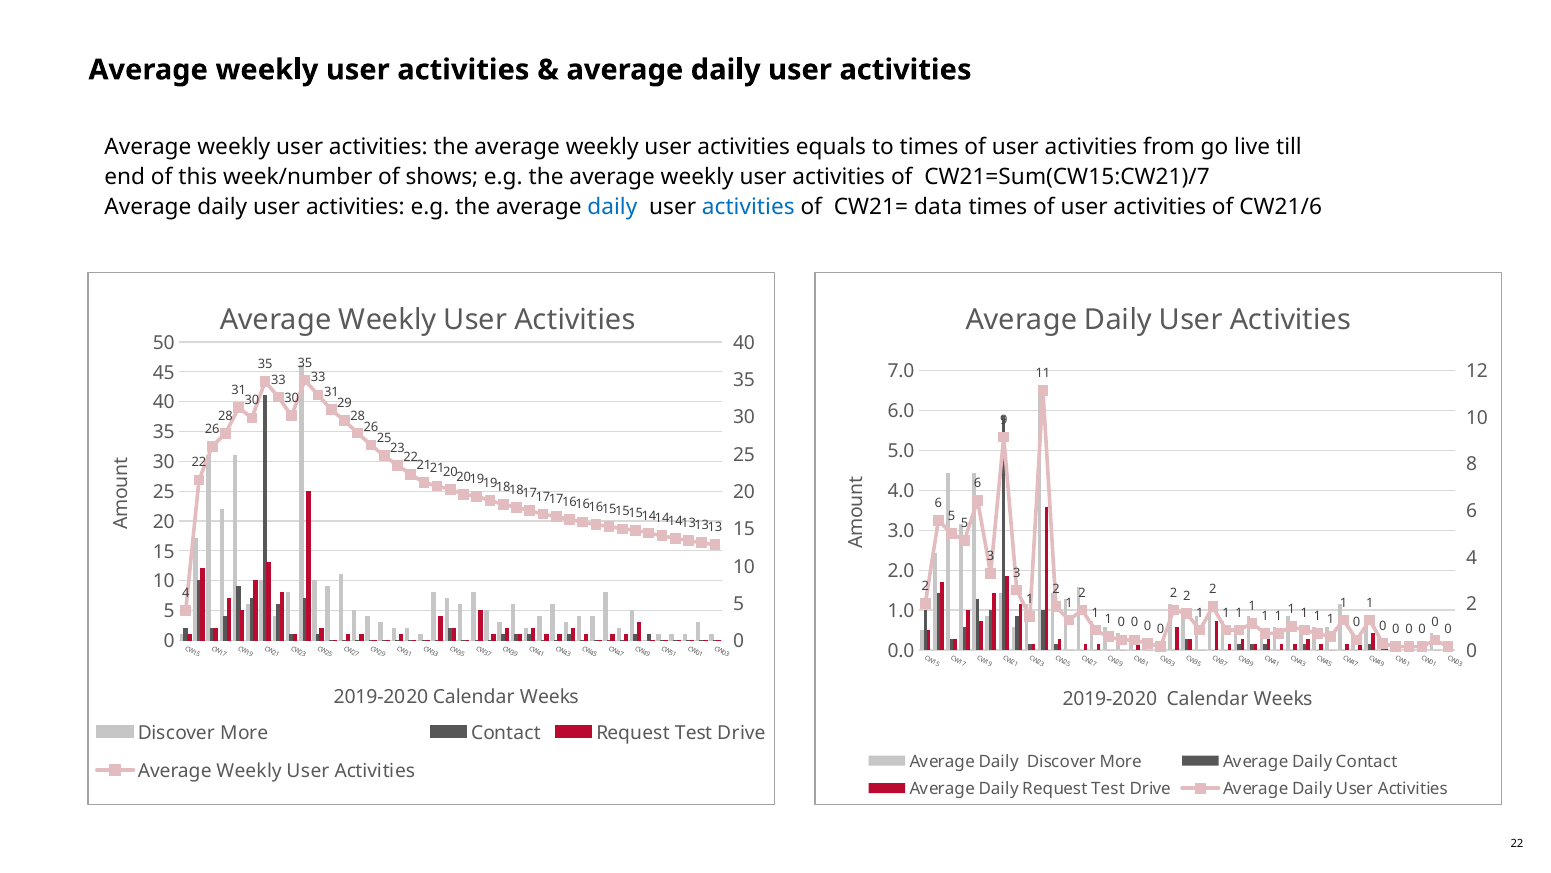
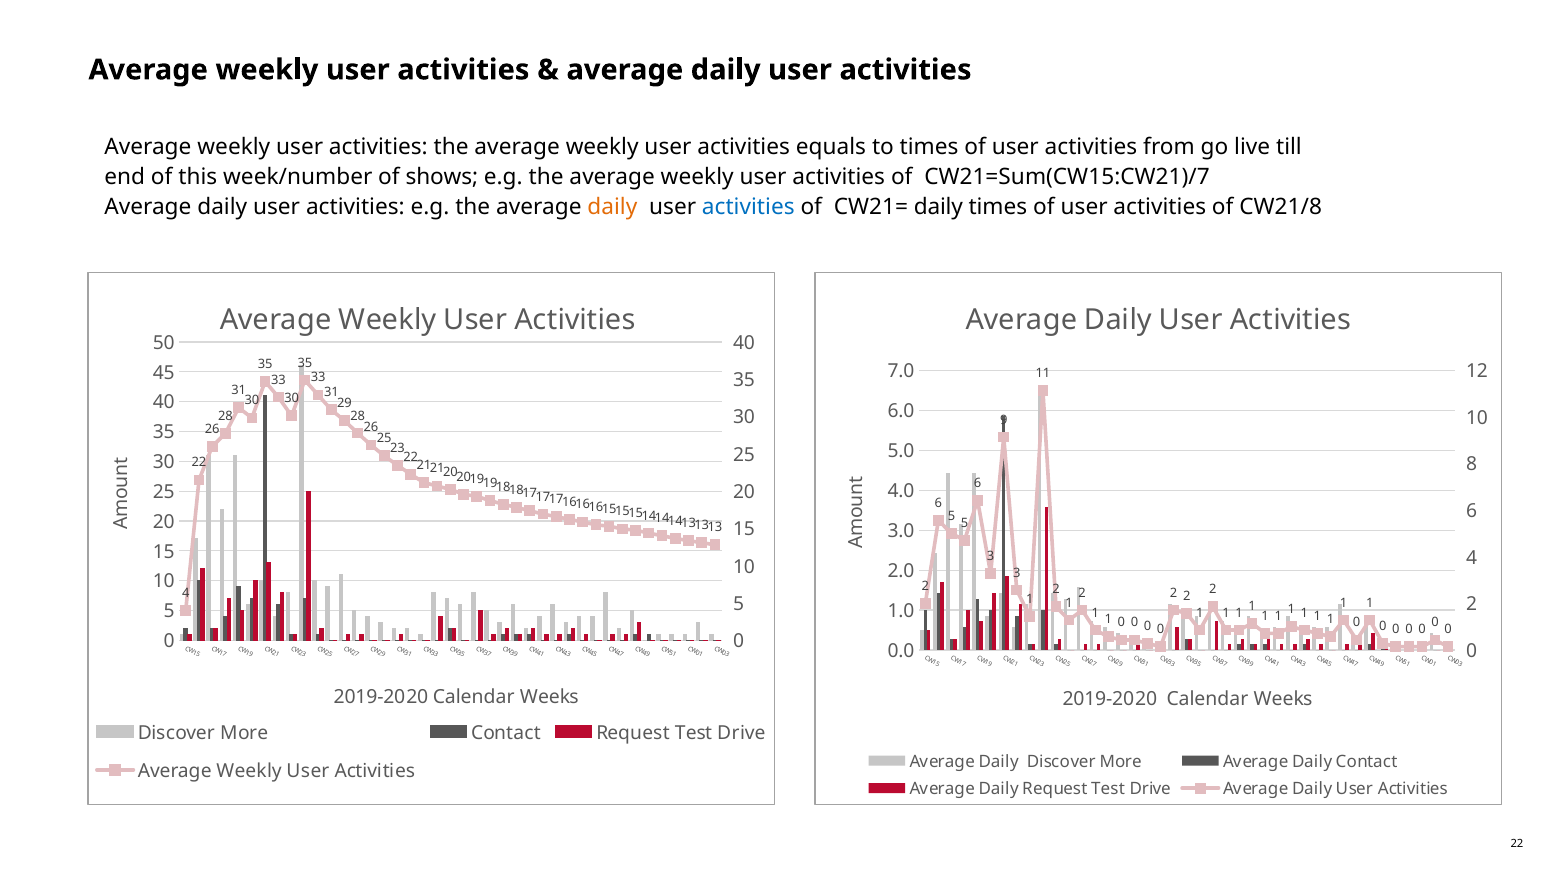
daily colour: blue -> orange (612, 207)
CW21= data: data -> daily (938, 207)
CW21/6: CW21/6 -> CW21/8 (1281, 207)
